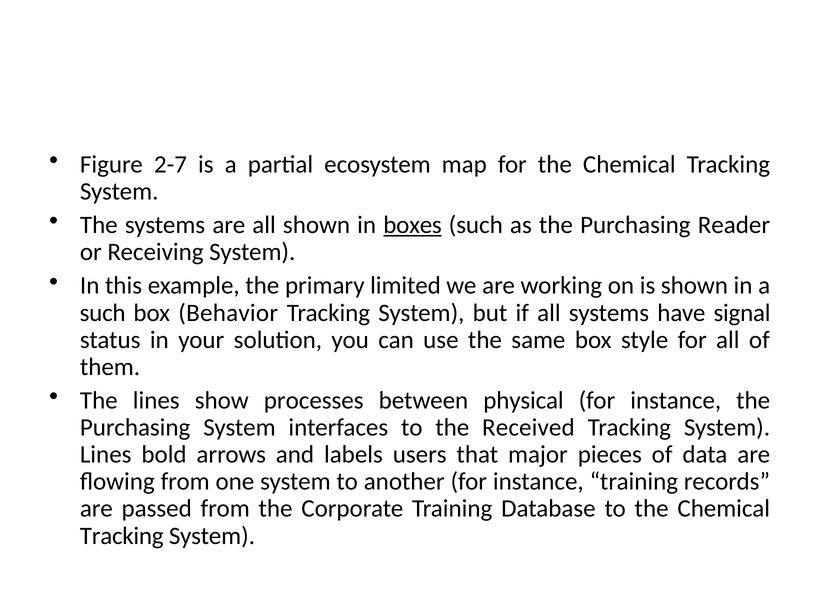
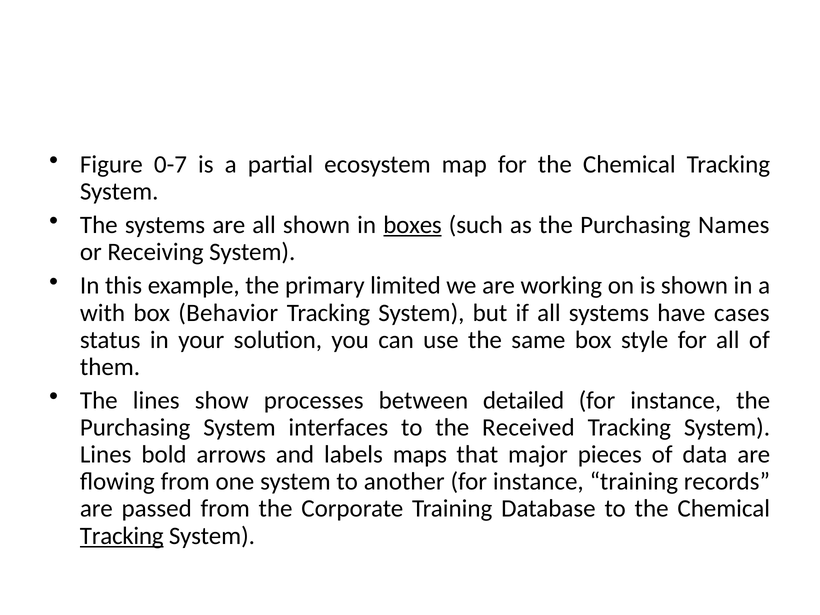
2-7: 2-7 -> 0-7 (170, 164)
Reader: Reader -> Names (734, 225)
such: such -> with (103, 313)
signal: signal -> cases (742, 313)
physical: physical -> detailed (524, 400)
users: users -> maps (420, 455)
Tracking underline: none -> present (122, 536)
